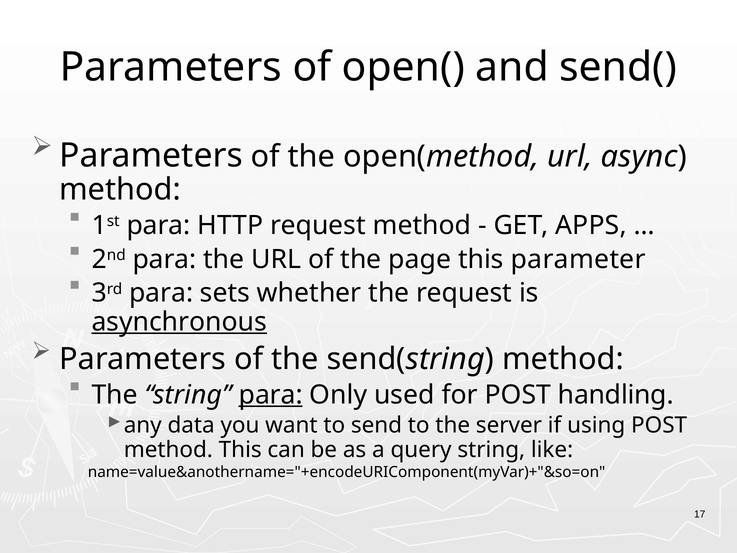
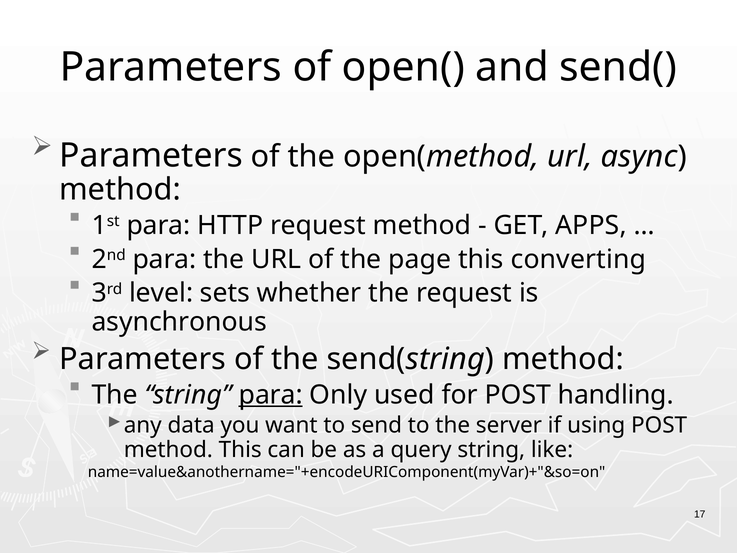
parameter: parameter -> converting (578, 259)
3rd para: para -> level (161, 293)
asynchronous underline: present -> none (179, 322)
